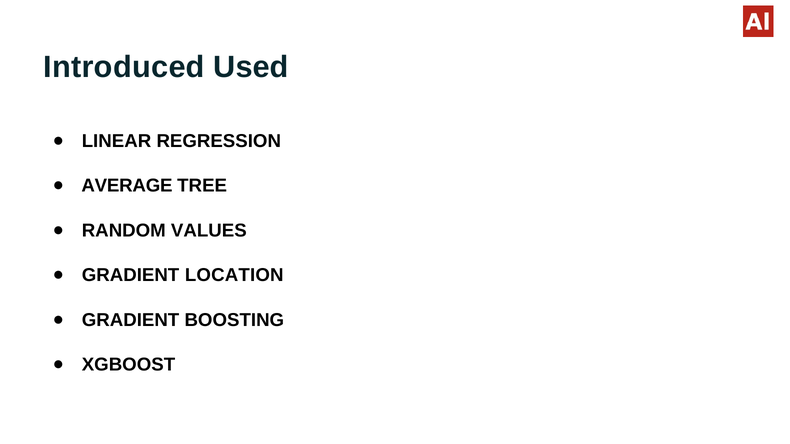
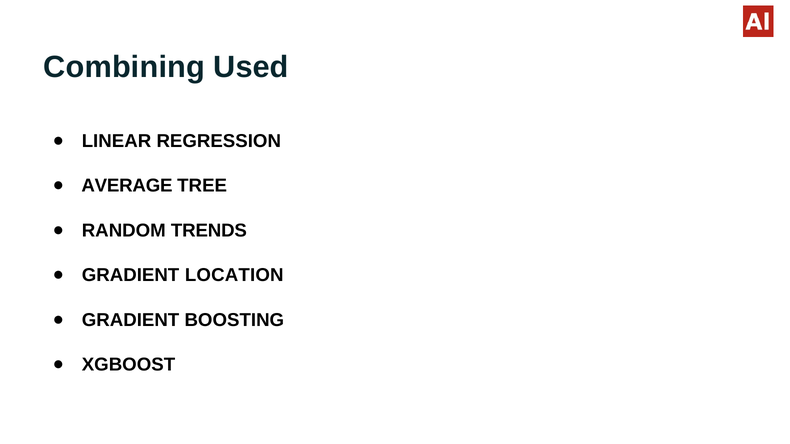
Introduced: Introduced -> Combining (124, 67)
VALUES: VALUES -> TRENDS (209, 231)
